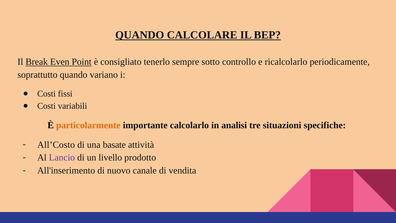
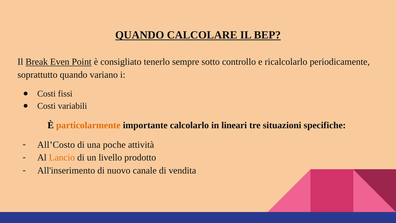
analisi: analisi -> lineari (234, 125)
basate: basate -> poche (114, 145)
Lancio colour: purple -> orange (62, 157)
